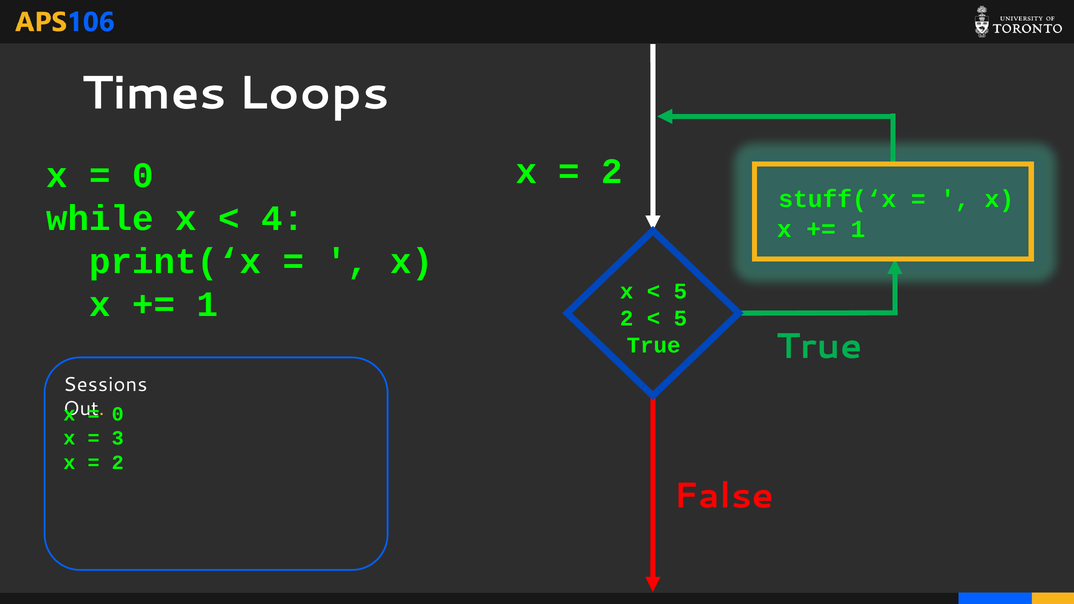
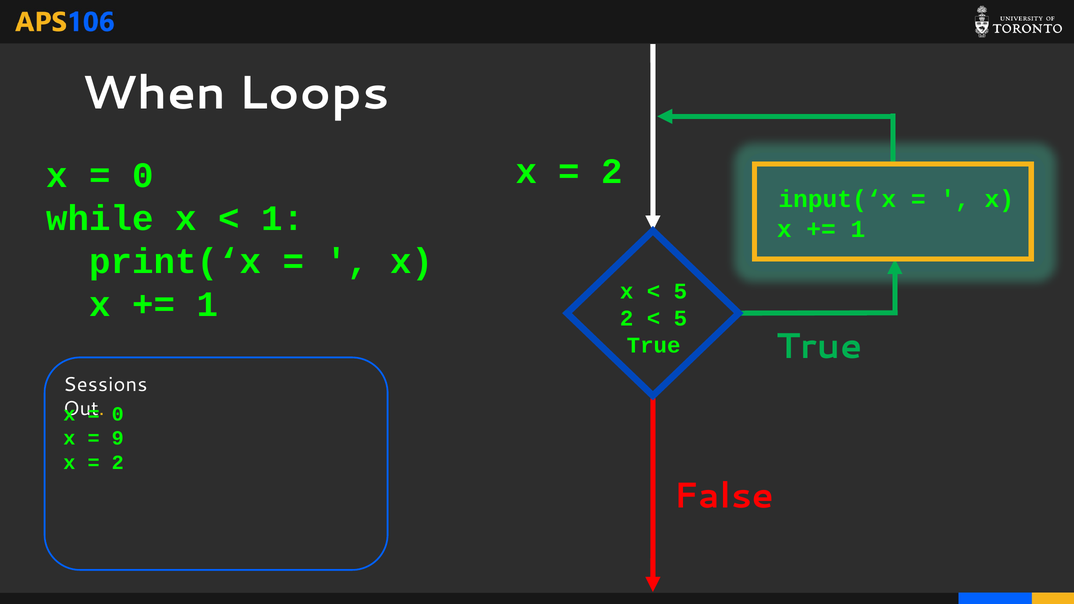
Times: Times -> When (154, 93)
stuff(‘x: stuff(‘x -> input(‘x (837, 199)
4: 4 -> 1 (283, 219)
3: 3 -> 9 (118, 438)
